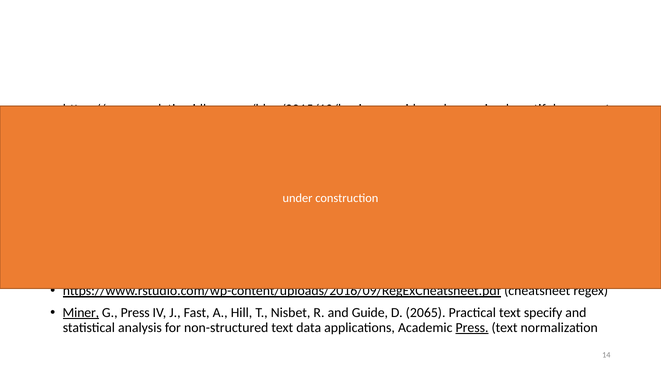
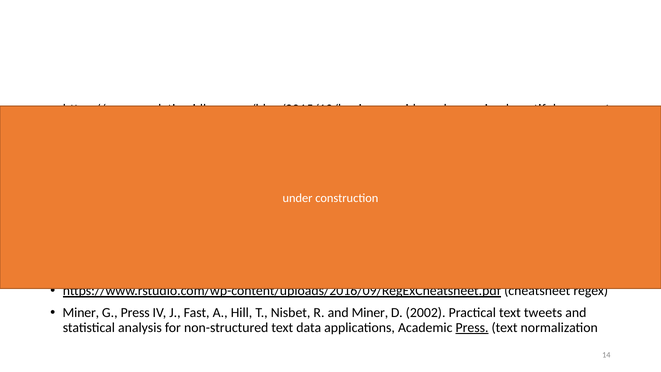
Miner underline: present -> none (81, 312)
and Guide: Guide -> Miner (370, 312)
2065: 2065 -> 2002 (426, 312)
text specify: specify -> tweets (543, 312)
